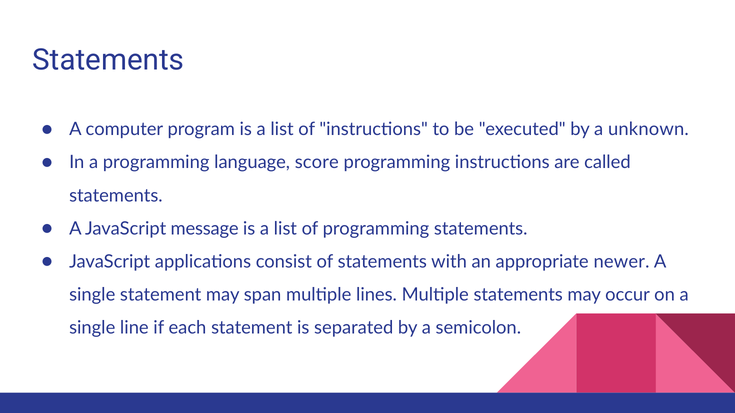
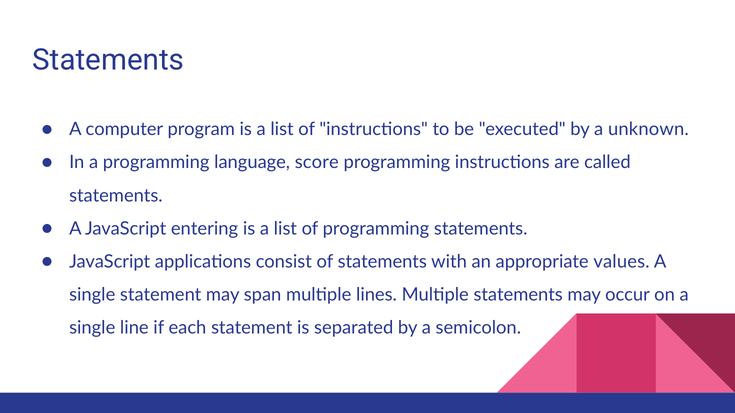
message: message -> entering (205, 229)
newer: newer -> values (622, 262)
